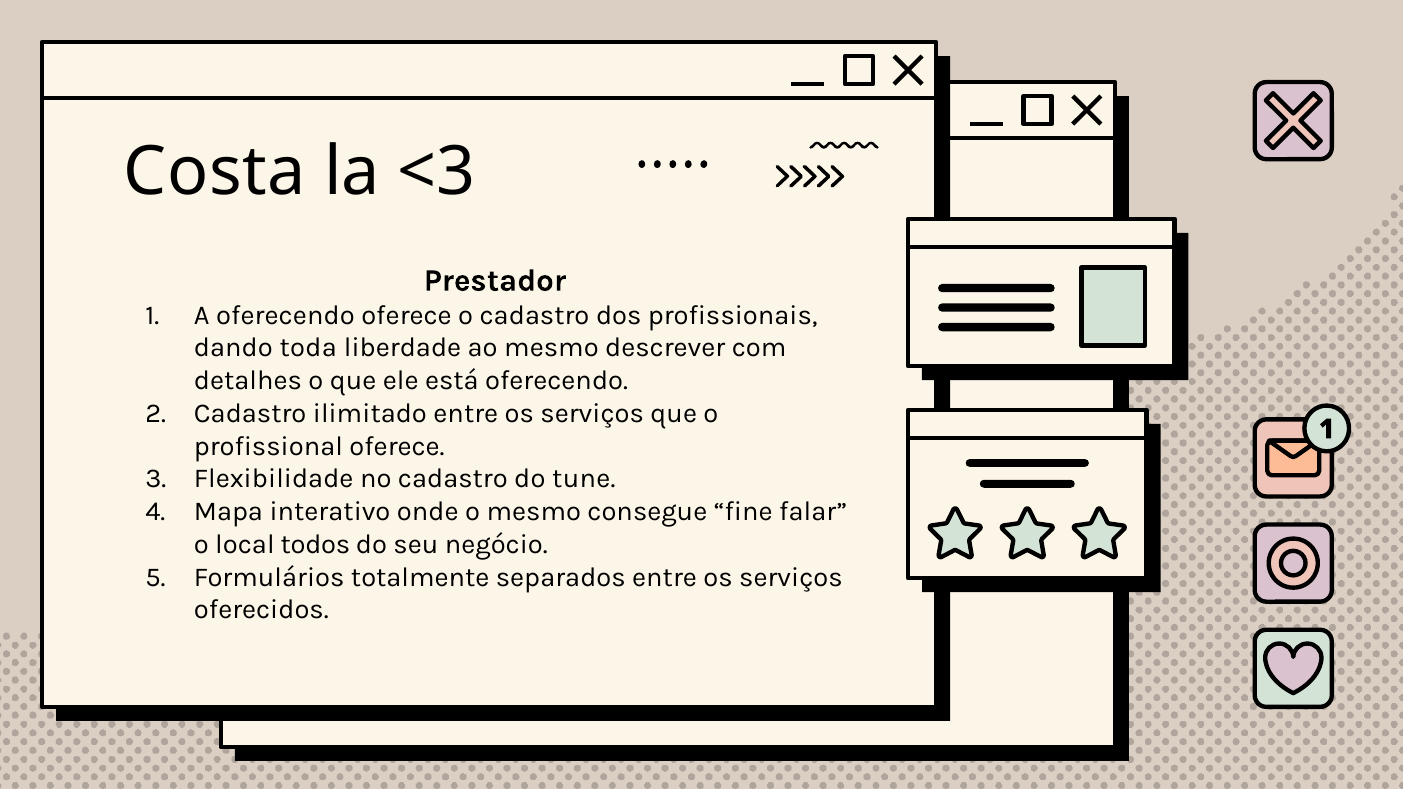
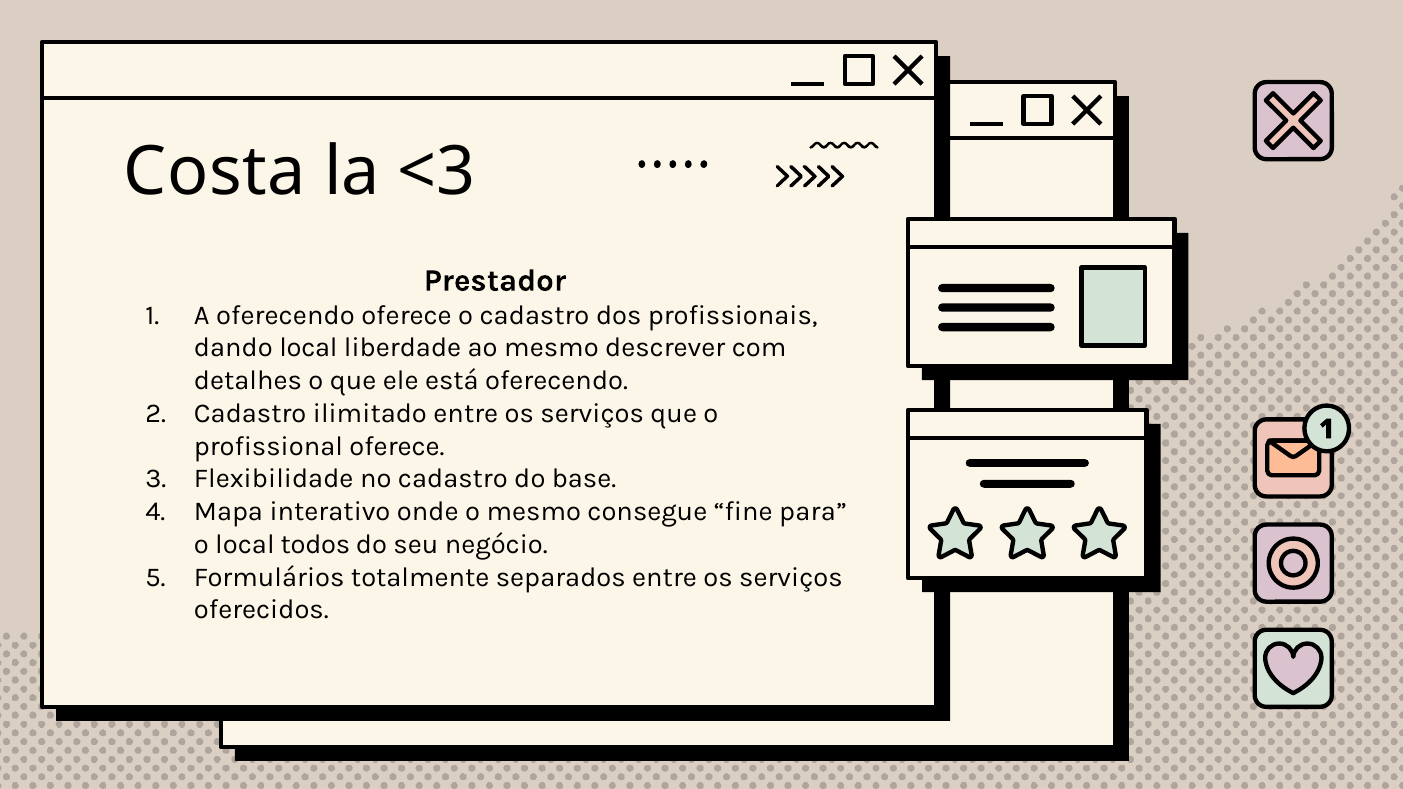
dando toda: toda -> local (308, 348)
tune: tune -> base (584, 479)
falar: falar -> para (813, 512)
